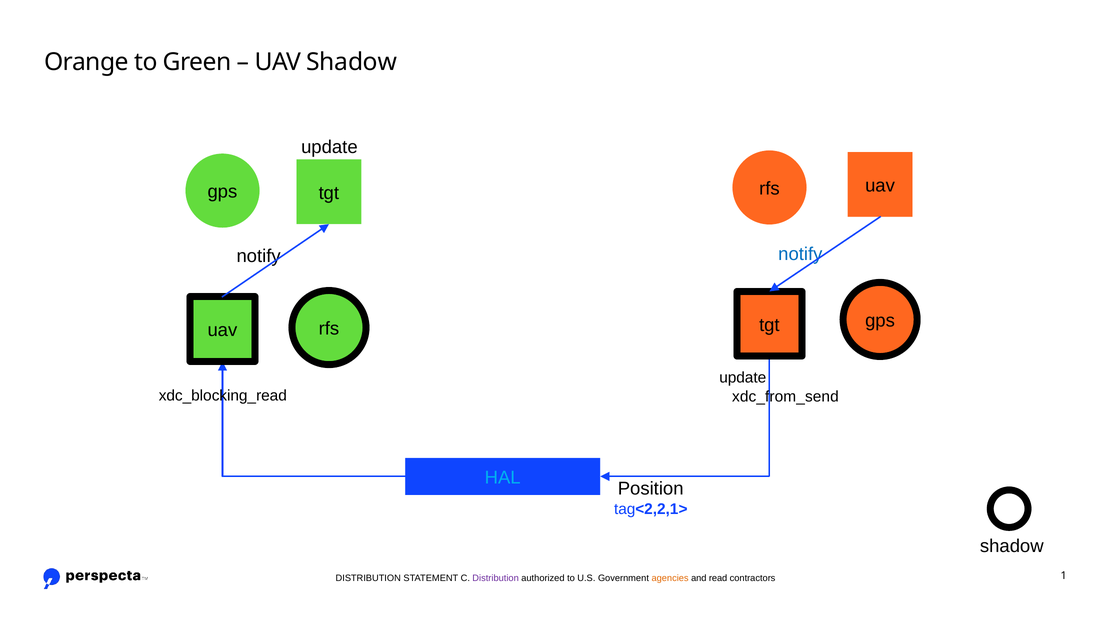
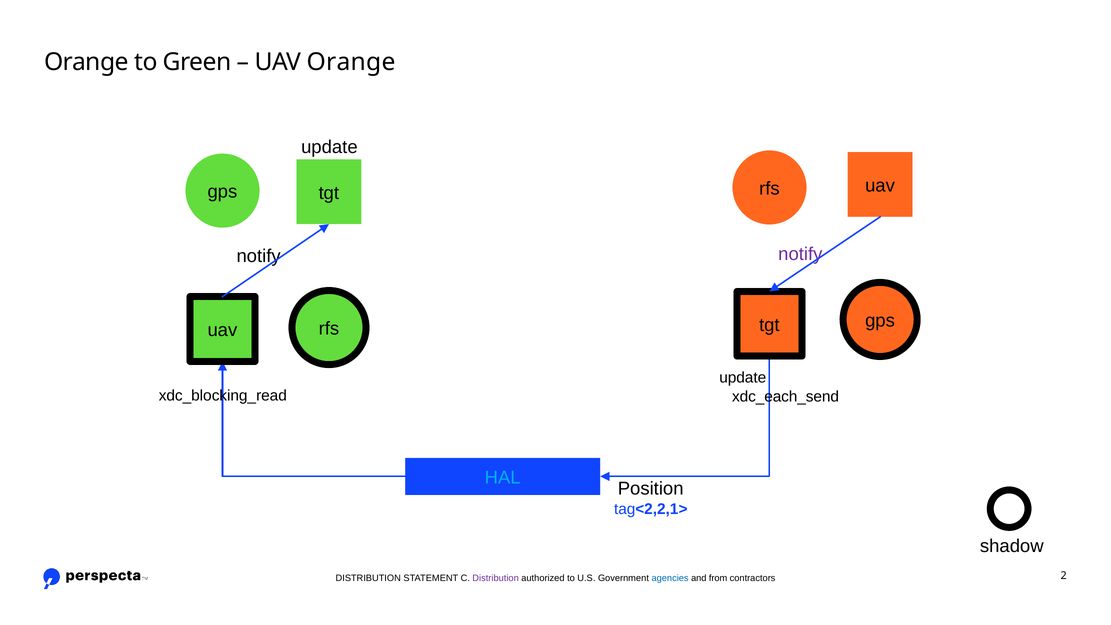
UAV Shadow: Shadow -> Orange (351, 62)
notify colour: blue -> purple (800, 254)
xdc_from_send: xdc_from_send -> xdc_each_send (786, 396)
agencies colour: orange -> blue (670, 578)
read: read -> from (718, 578)
1: 1 -> 2 (1064, 576)
